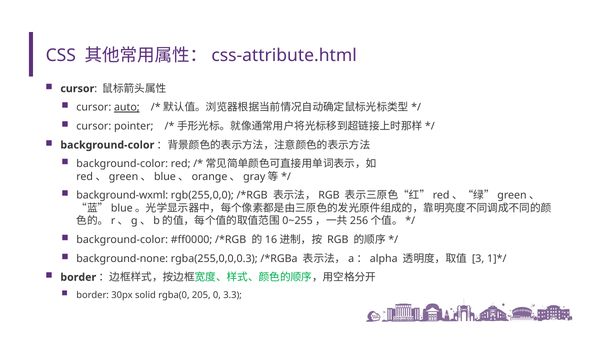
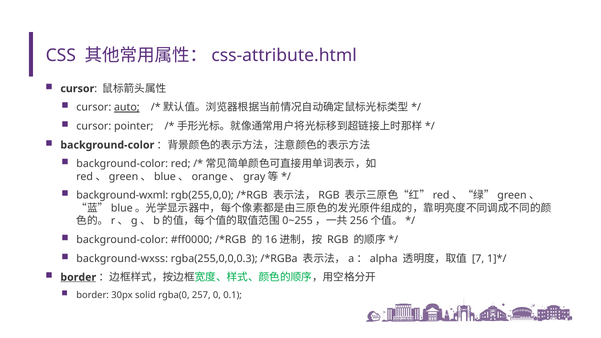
background-none: background-none -> background-wxss (122, 259)
3: 3 -> 7 (478, 259)
border underline: none -> present (78, 277)
205: 205 -> 257 (201, 295)
3.3: 3.3 -> 0.1 (233, 295)
